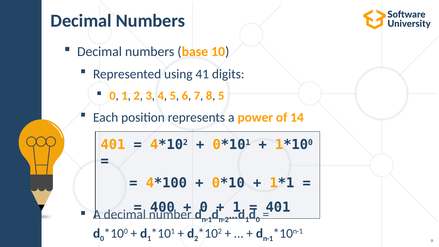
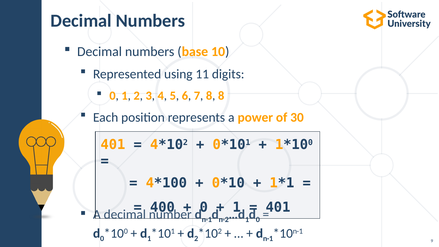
41: 41 -> 11 (202, 74)
8 5: 5 -> 8 (221, 96)
14: 14 -> 30 (297, 117)
